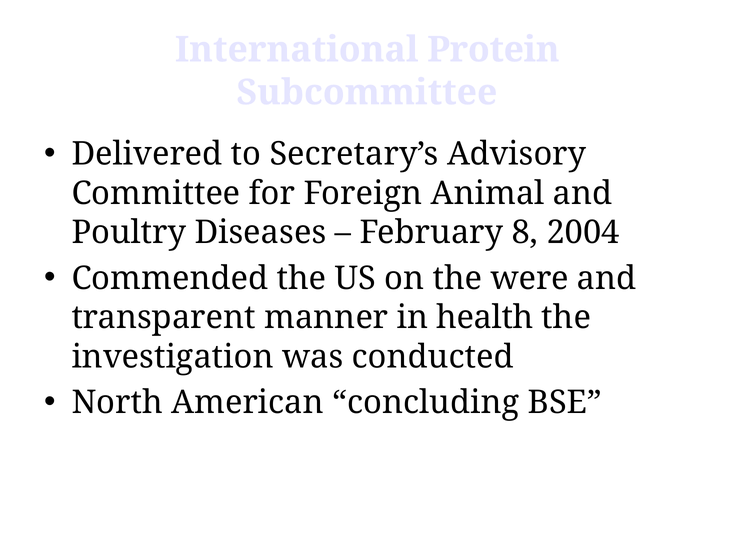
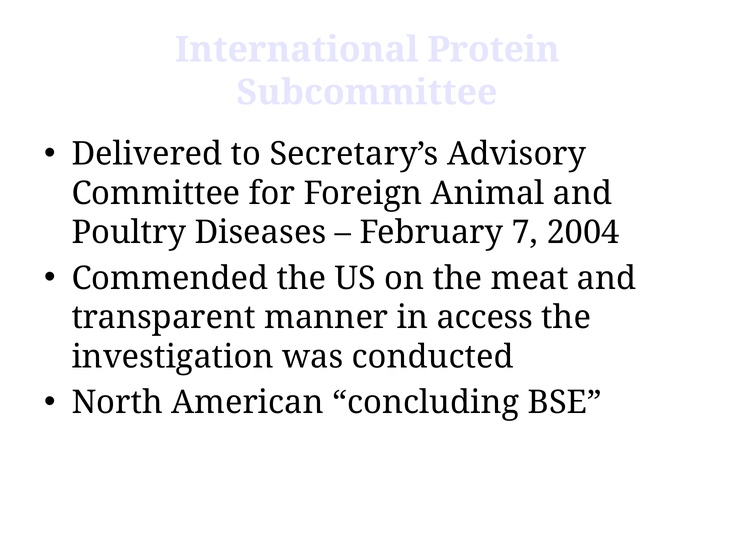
8: 8 -> 7 (525, 232)
were: were -> meat (530, 278)
health: health -> access (485, 317)
